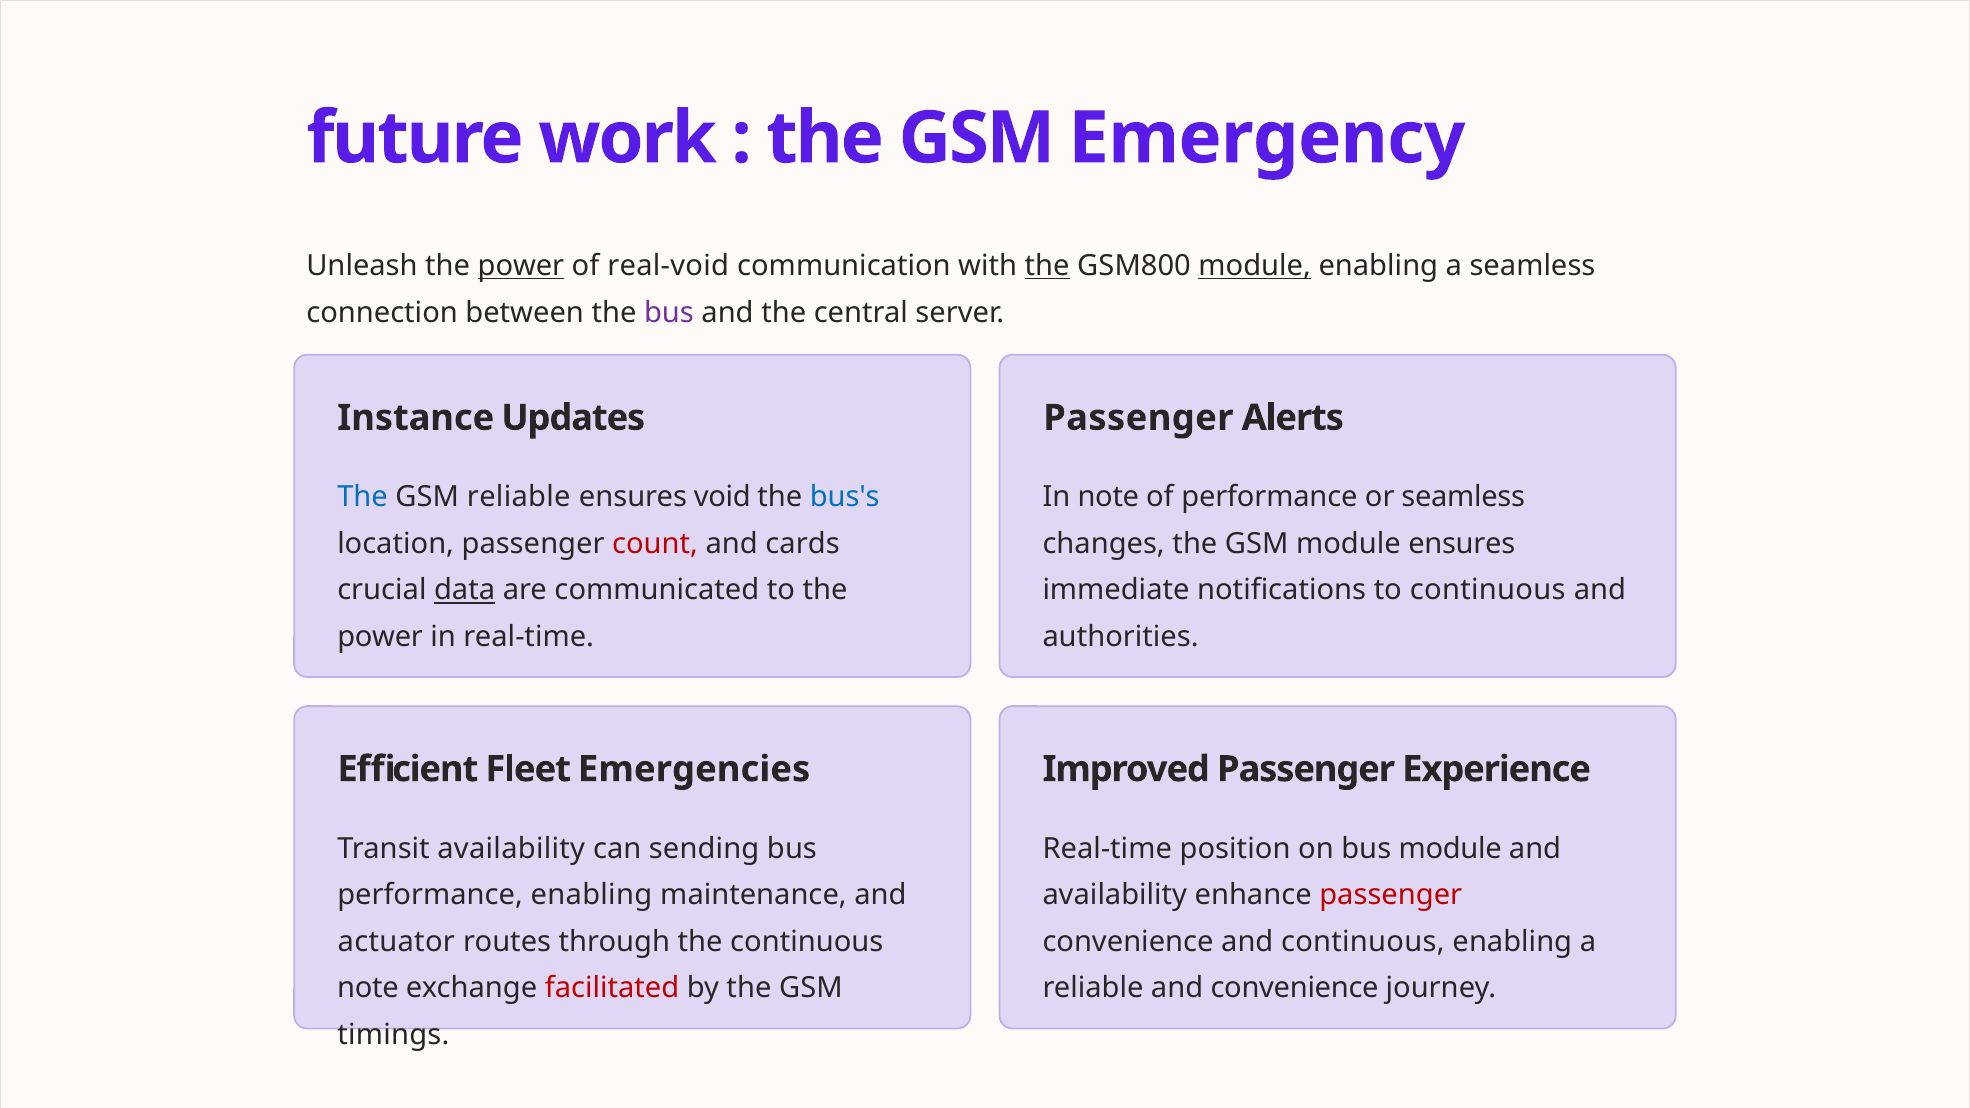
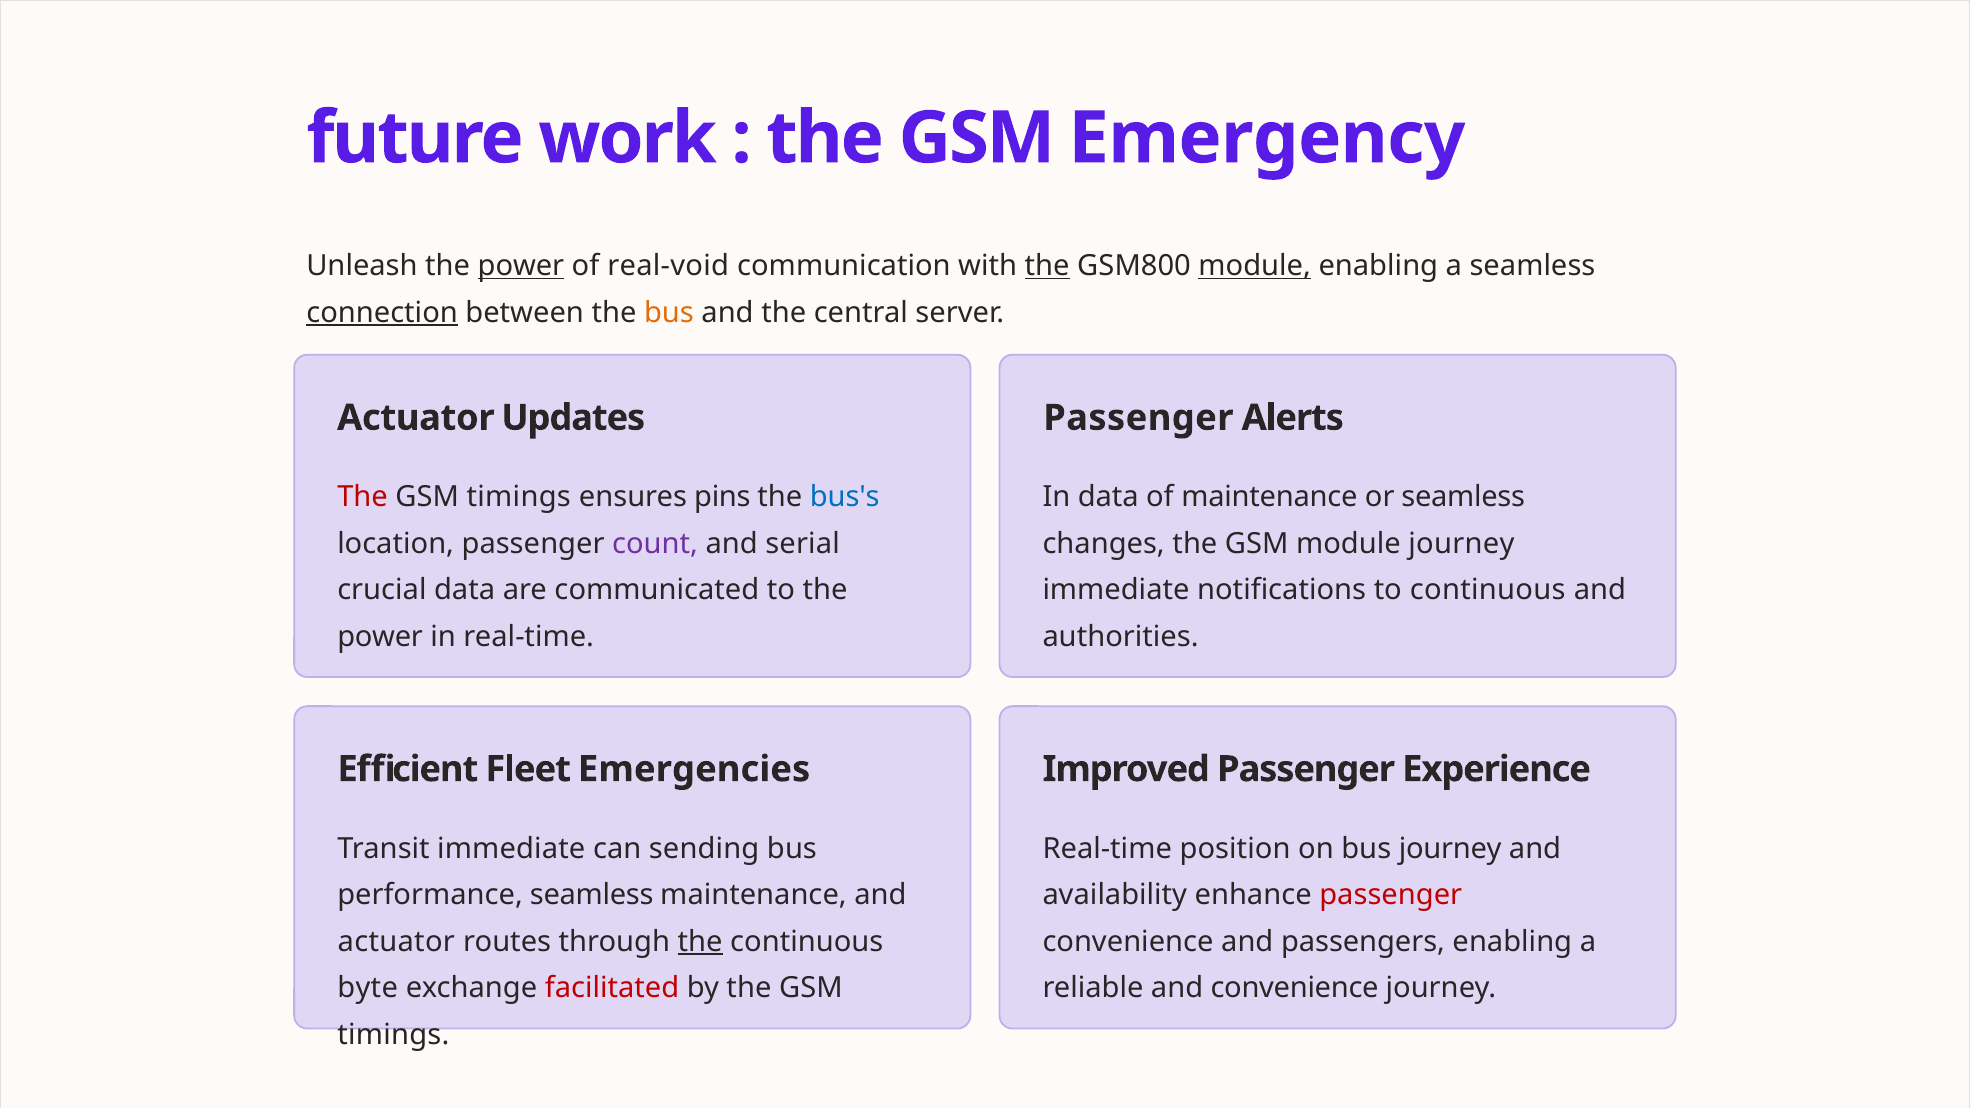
connection underline: none -> present (382, 313)
bus colour: purple -> orange (669, 313)
Instance: Instance -> Actuator (416, 418)
The colour: blue -> red (363, 497)
reliable: reliable -> timings (519, 497)
void: void -> pins (722, 497)
In note: note -> data (1108, 497)
of performance: performance -> maintenance (1269, 497)
count colour: red -> purple (655, 544)
cards: cards -> serial (803, 544)
module ensures: ensures -> journey (1461, 544)
data underline: present -> none (465, 590)
Transit availability: availability -> immediate (511, 849)
bus module: module -> journey (1450, 849)
performance enabling: enabling -> seamless (592, 895)
the underline: none -> present (700, 942)
and continuous: continuous -> passengers (1363, 942)
note: note -> byte (368, 988)
